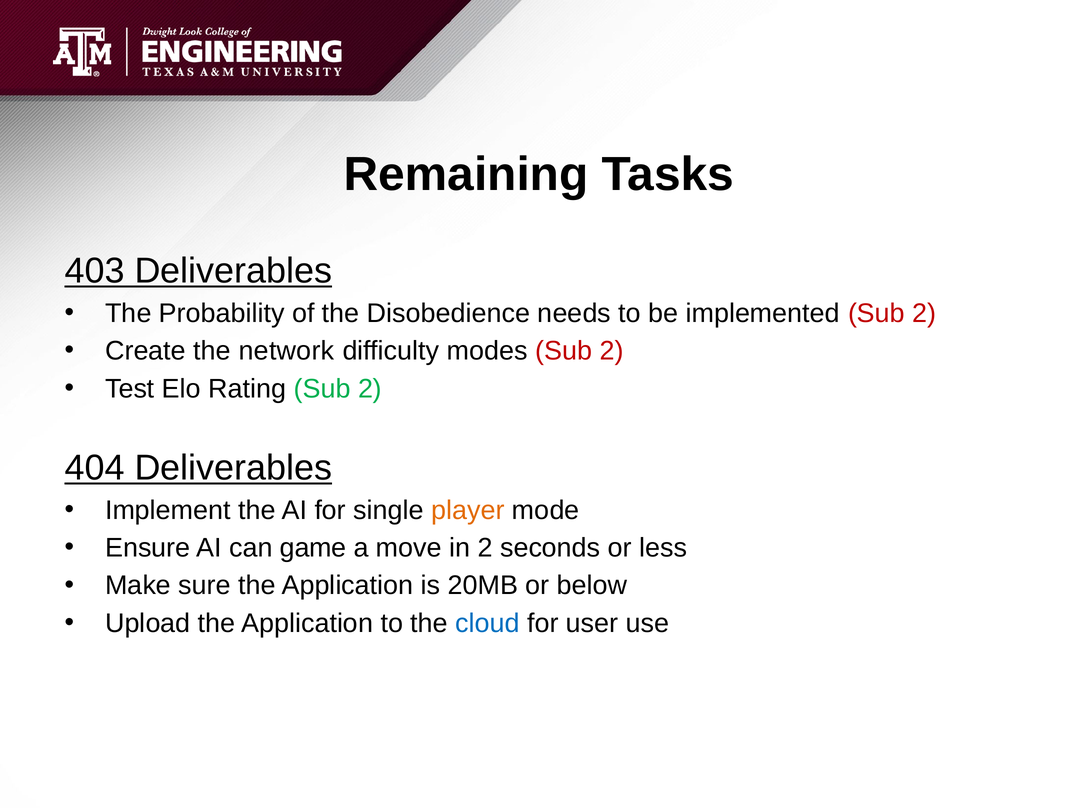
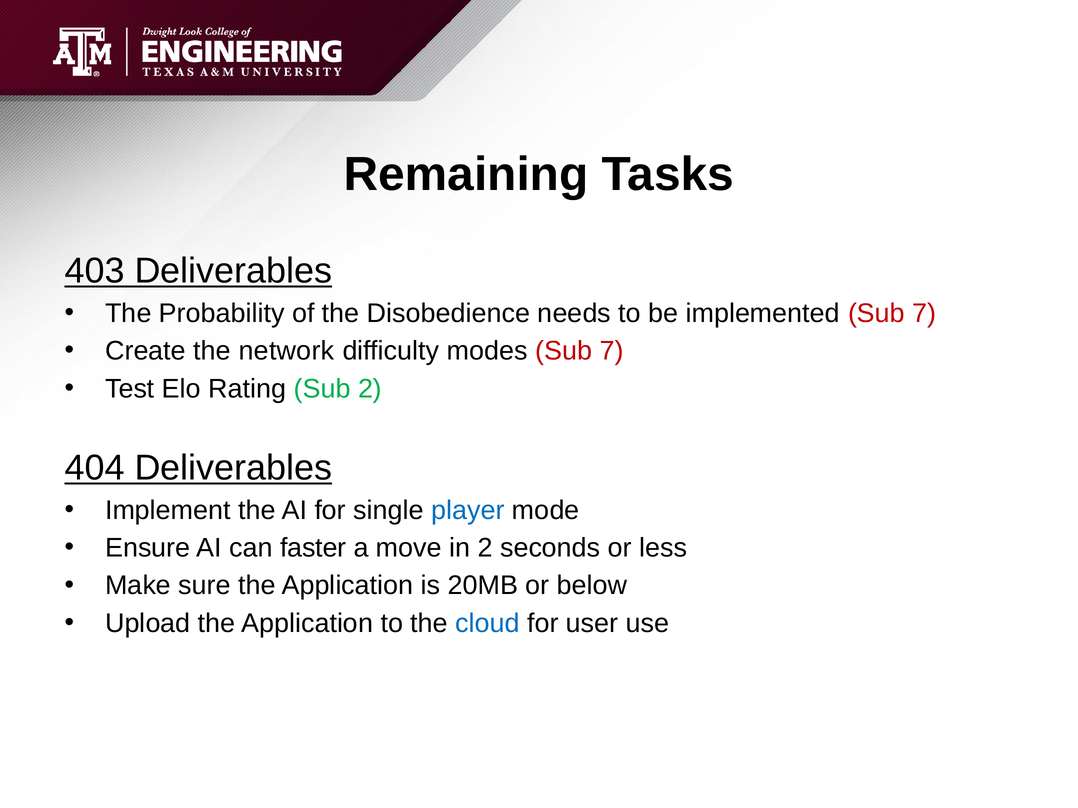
implemented Sub 2: 2 -> 7 (924, 314)
modes Sub 2: 2 -> 7 (612, 351)
player colour: orange -> blue (468, 510)
game: game -> faster (313, 548)
